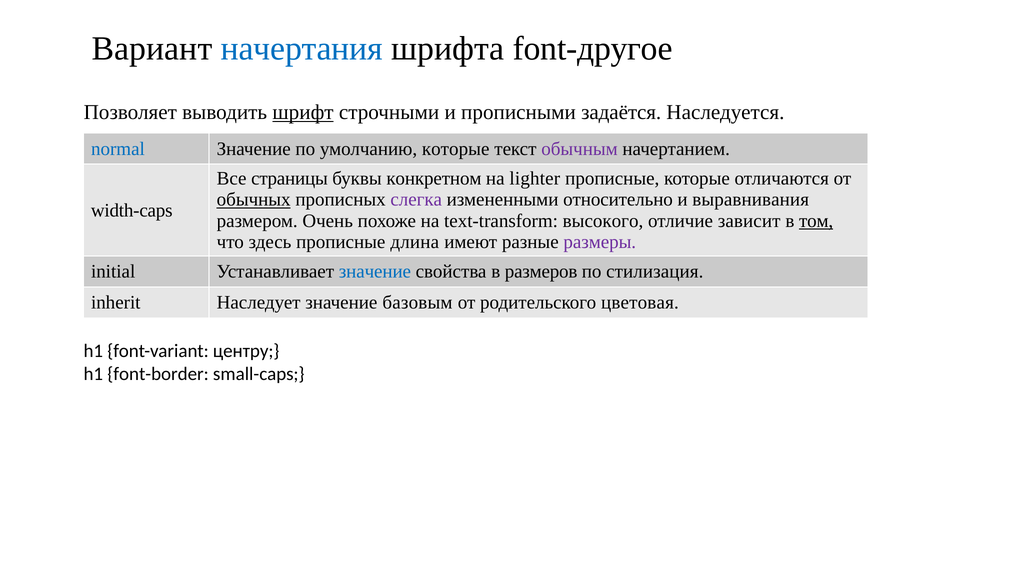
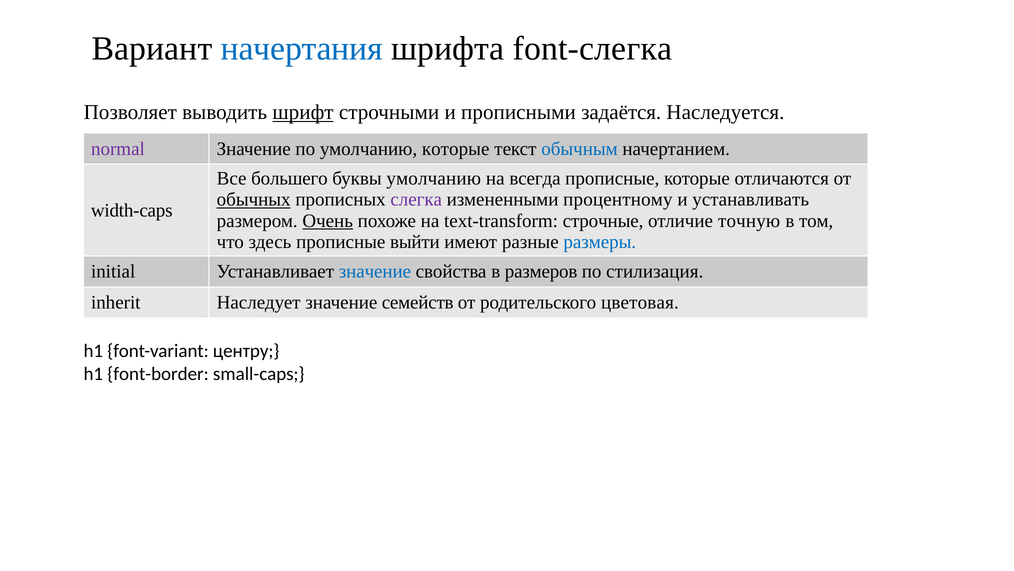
font-другое: font-другое -> font-слегка (592, 48)
normal colour: blue -> purple (118, 149)
обычным colour: purple -> blue (579, 149)
страницы: страницы -> большего (289, 178)
буквы конкретном: конкретном -> умолчанию (434, 178)
lighter: lighter -> всегда (535, 178)
относительно: относительно -> процентному (618, 199)
выравнивания: выравнивания -> устанавливать (751, 199)
Очень underline: none -> present (328, 221)
высокого: высокого -> строчные (603, 221)
зависит: зависит -> точную (749, 221)
том underline: present -> none (816, 221)
длина: длина -> выйти (415, 242)
размеры colour: purple -> blue (600, 242)
базовым: базовым -> семейств (418, 302)
